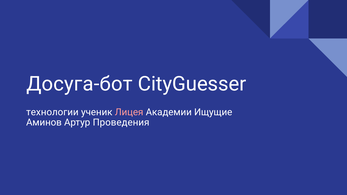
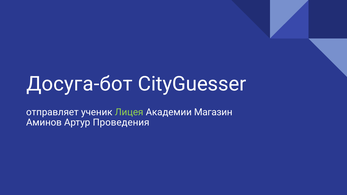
технологии: технологии -> отправляет (52, 112)
Лицея colour: pink -> light green (129, 112)
Ищущие: Ищущие -> Магазин (213, 112)
